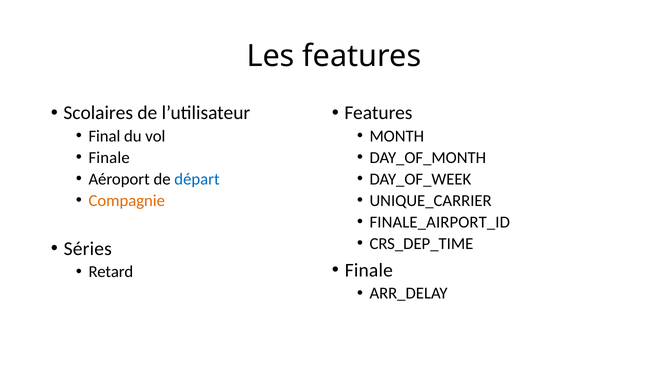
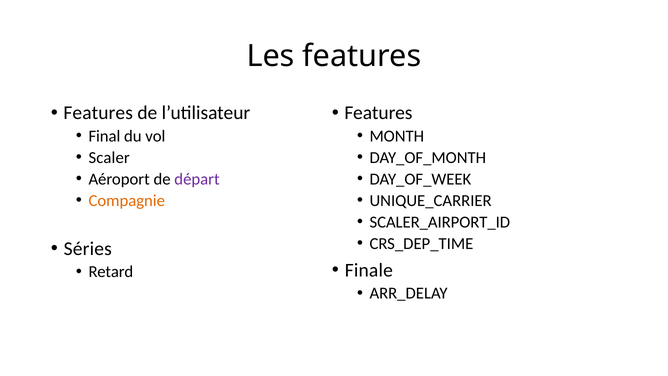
Scolaires: Scolaires -> Features (98, 113)
Finale: Finale -> Scaler (109, 157)
départ colour: blue -> purple (197, 179)
FINALE_AIRPORT_ID: FINALE_AIRPORT_ID -> SCALER_AIRPORT_ID (440, 222)
